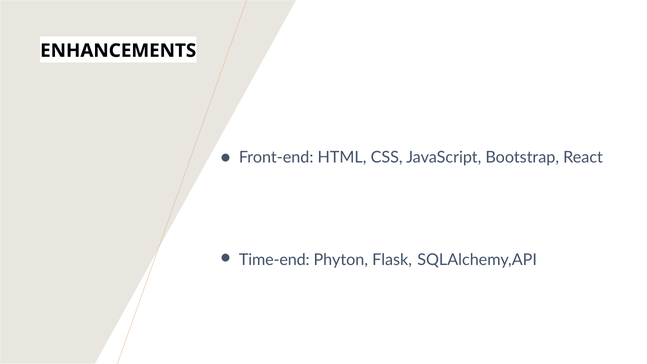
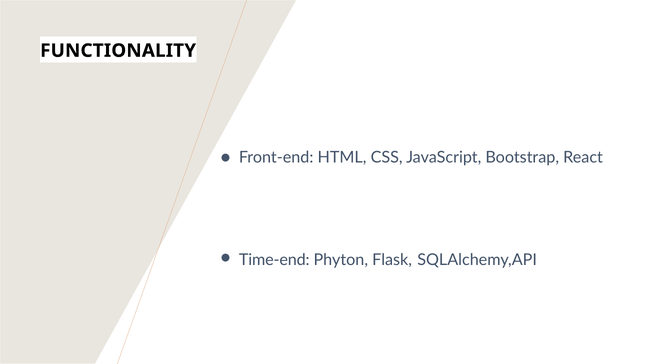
ENHANCEMENTS: ENHANCEMENTS -> FUNCTIONALITY (118, 51)
